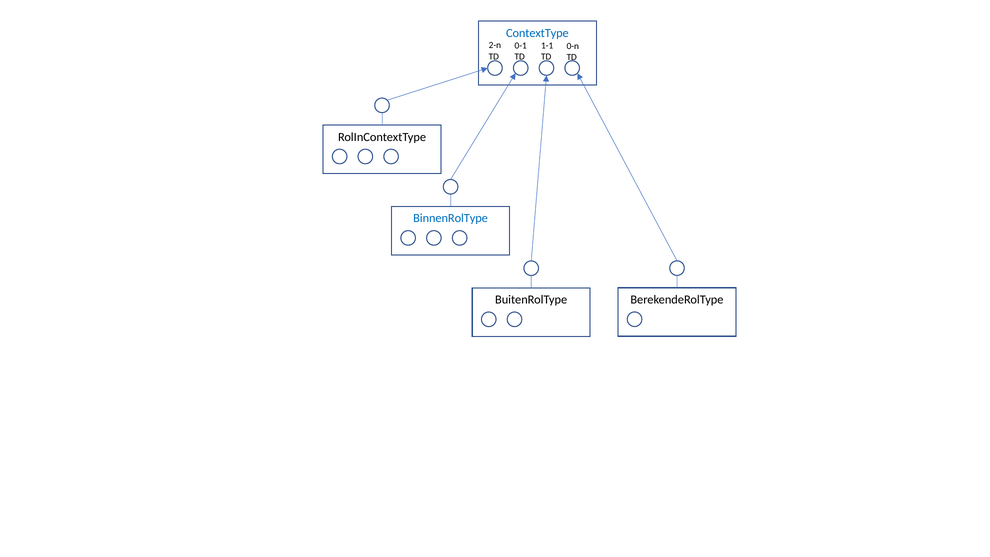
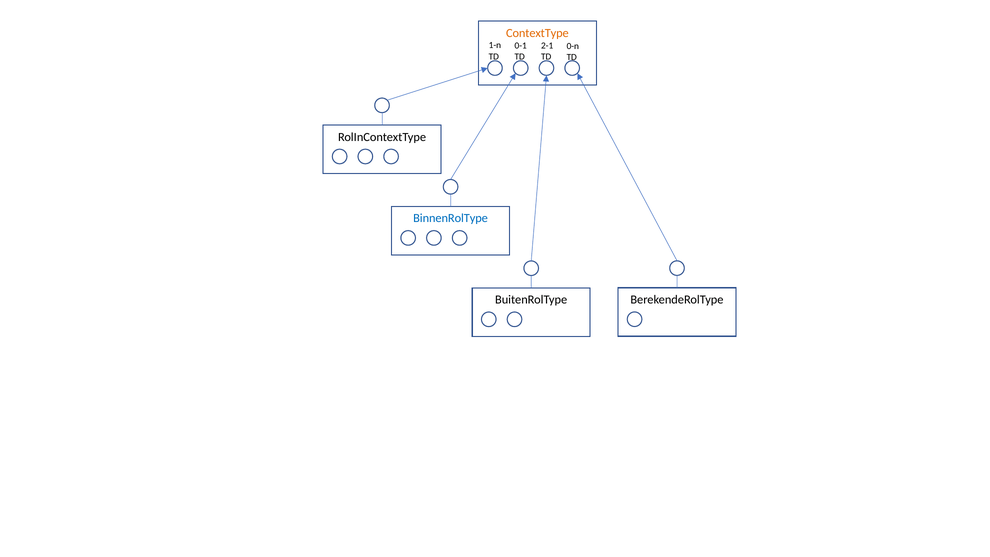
ContextType colour: blue -> orange (537, 33)
2-n: 2-n -> 1-n (495, 45)
1-1: 1-1 -> 2-1 (547, 46)
